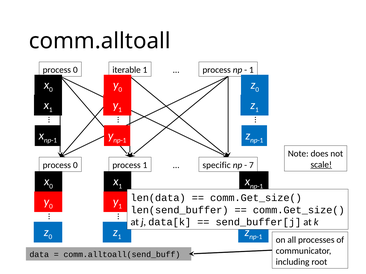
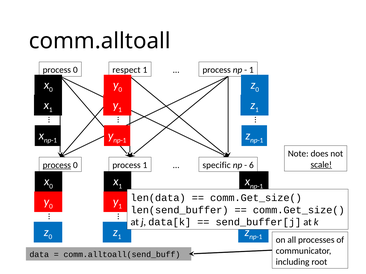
iterable: iterable -> respect (126, 70)
process underline: none -> present (57, 165)
7: 7 -> 6 (251, 165)
